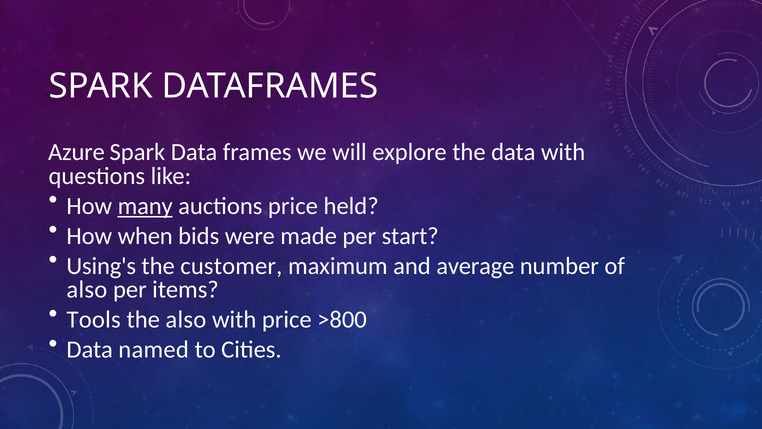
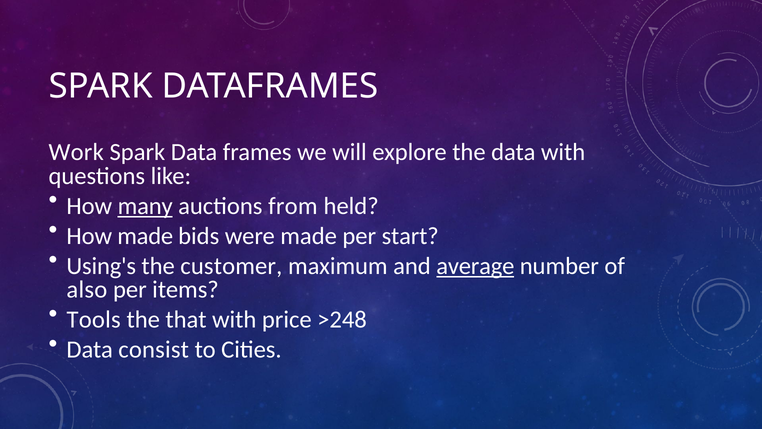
Azure: Azure -> Work (76, 152)
auctions price: price -> from (293, 206)
How when: when -> made (145, 236)
average underline: none -> present (475, 266)
the also: also -> that (186, 319)
>800: >800 -> >248 (342, 319)
named: named -> consist (154, 349)
